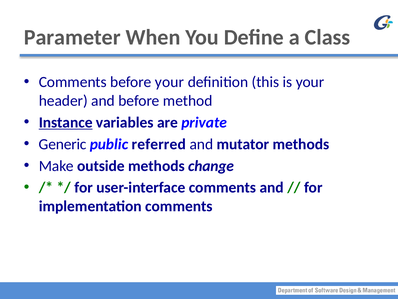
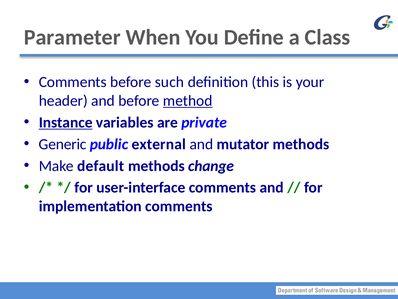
before your: your -> such (169, 82)
method underline: none -> present (188, 101)
referred: referred -> external (159, 144)
outside: outside -> default (101, 166)
